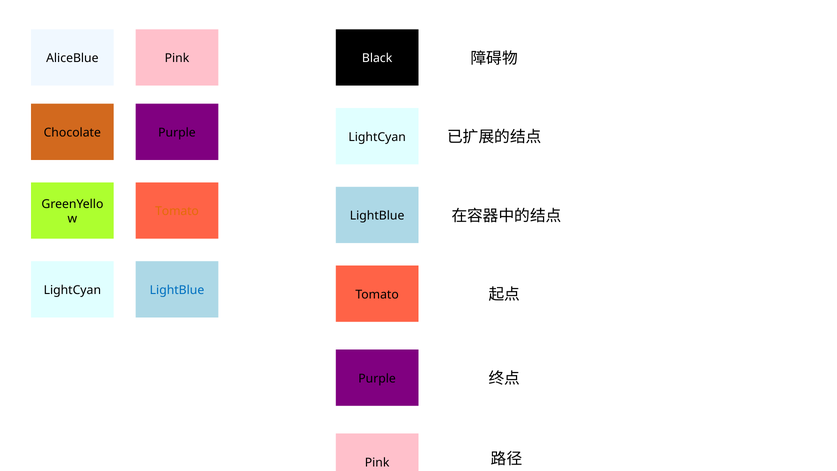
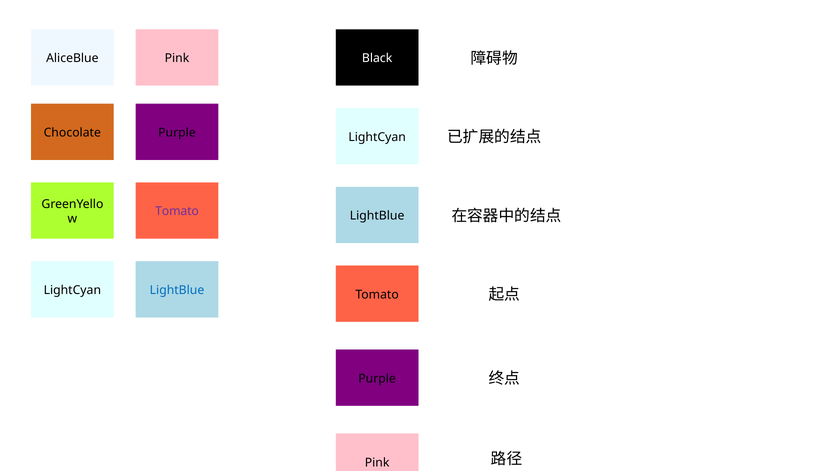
Tomato colour: orange -> purple (177, 211)
